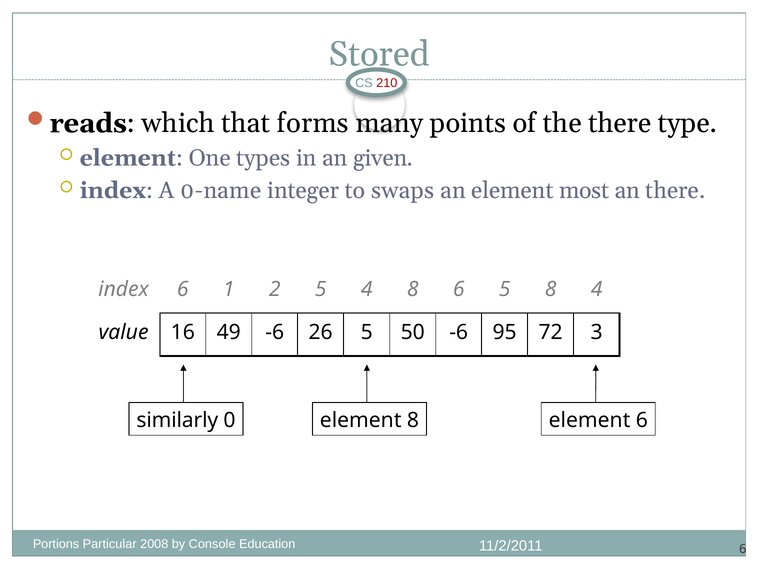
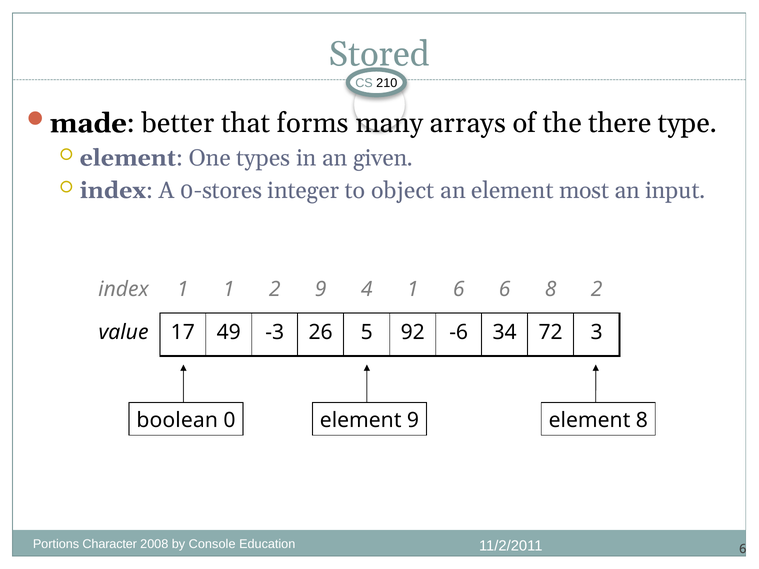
210 colour: red -> black (387, 83)
reads: reads -> made (88, 123)
which: which -> better (178, 123)
points: points -> arrays (468, 123)
0-name: 0-name -> 0-stores (221, 190)
swaps: swaps -> object (403, 190)
an there: there -> input (676, 190)
index 6: 6 -> 1 (183, 289)
2 5: 5 -> 9 (321, 289)
4 8: 8 -> 1 (413, 289)
6 5: 5 -> 6 (505, 289)
8 4: 4 -> 2 (597, 289)
16: 16 -> 17 (183, 333)
49 -6: -6 -> -3 (275, 333)
50: 50 -> 92 (413, 333)
95: 95 -> 34 (505, 333)
similarly: similarly -> boolean (177, 421)
element 8: 8 -> 9 (413, 421)
element 6: 6 -> 8 (642, 421)
Particular: Particular -> Character (110, 544)
